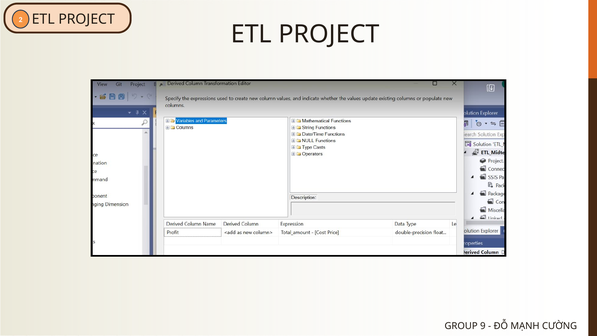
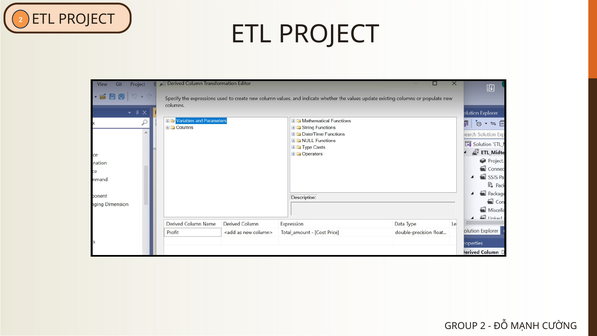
GROUP 9: 9 -> 2 (483, 326)
